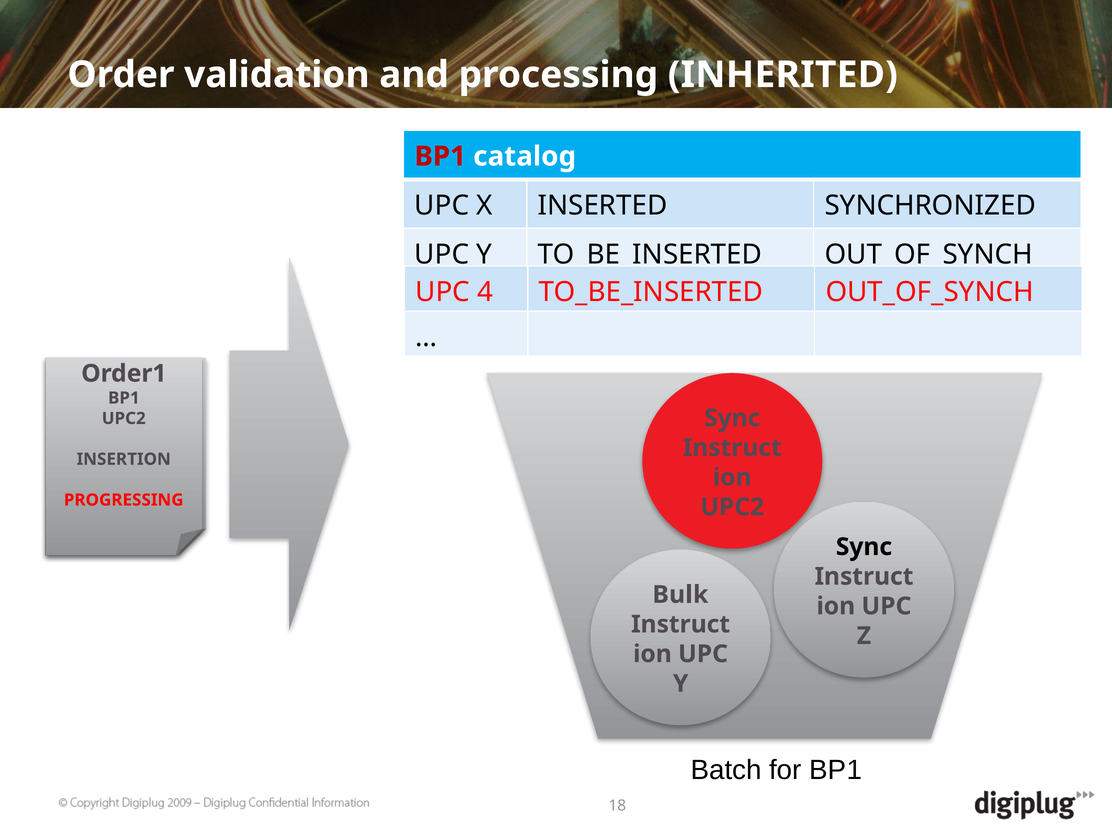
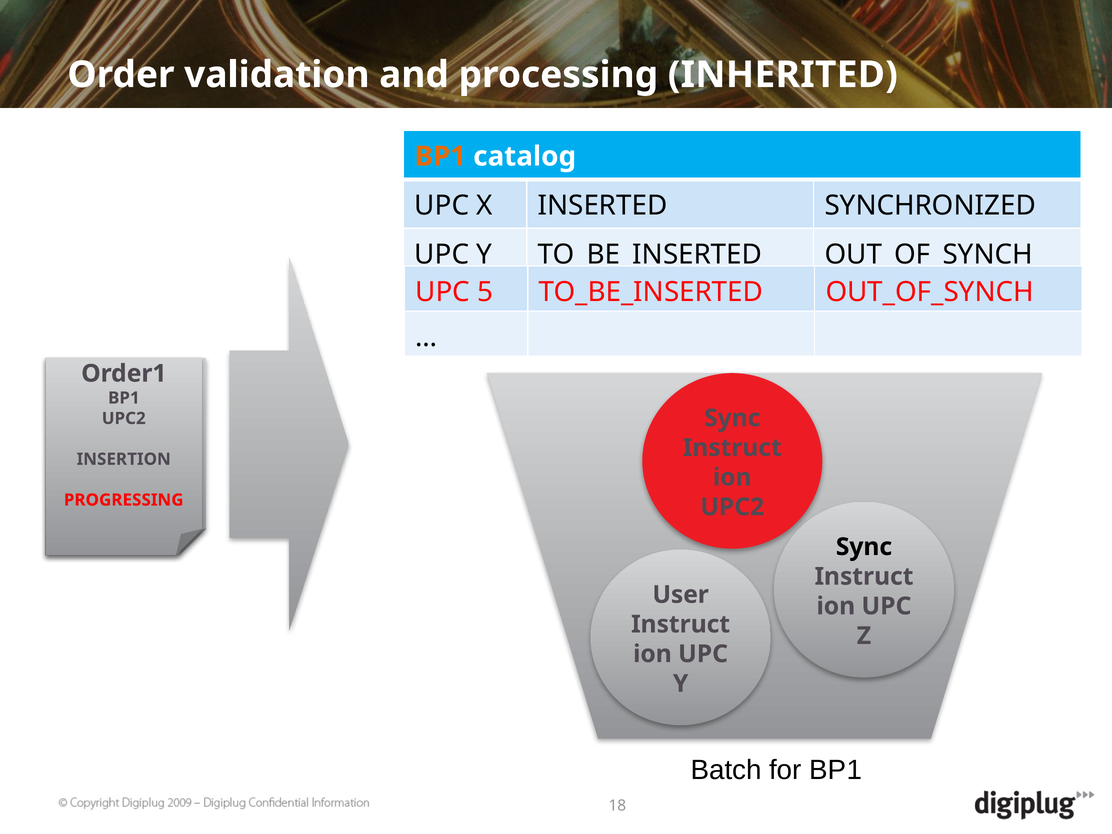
BP1 colour: red -> orange (440, 156)
4: 4 -> 5 (485, 292)
Bulk: Bulk -> User (681, 595)
